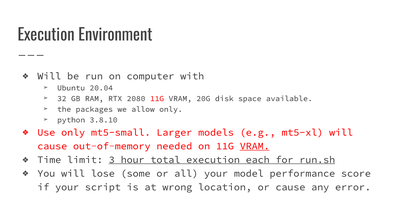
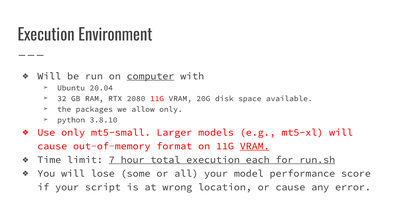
computer underline: none -> present (151, 76)
needed: needed -> format (174, 146)
3: 3 -> 7 (112, 160)
